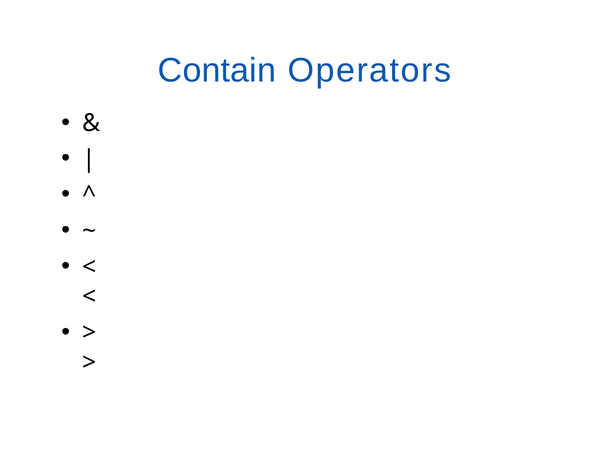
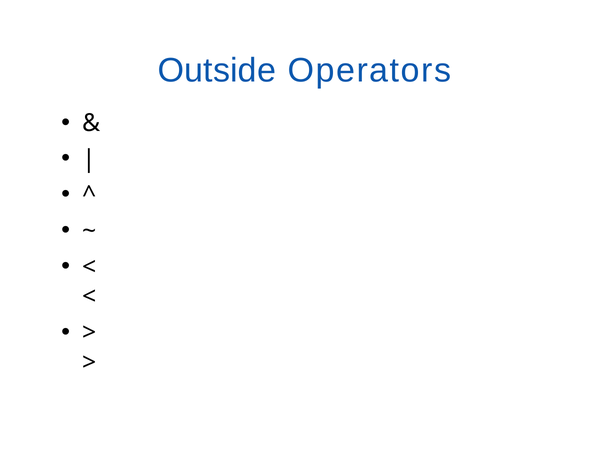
Contain: Contain -> Outside (217, 70)
